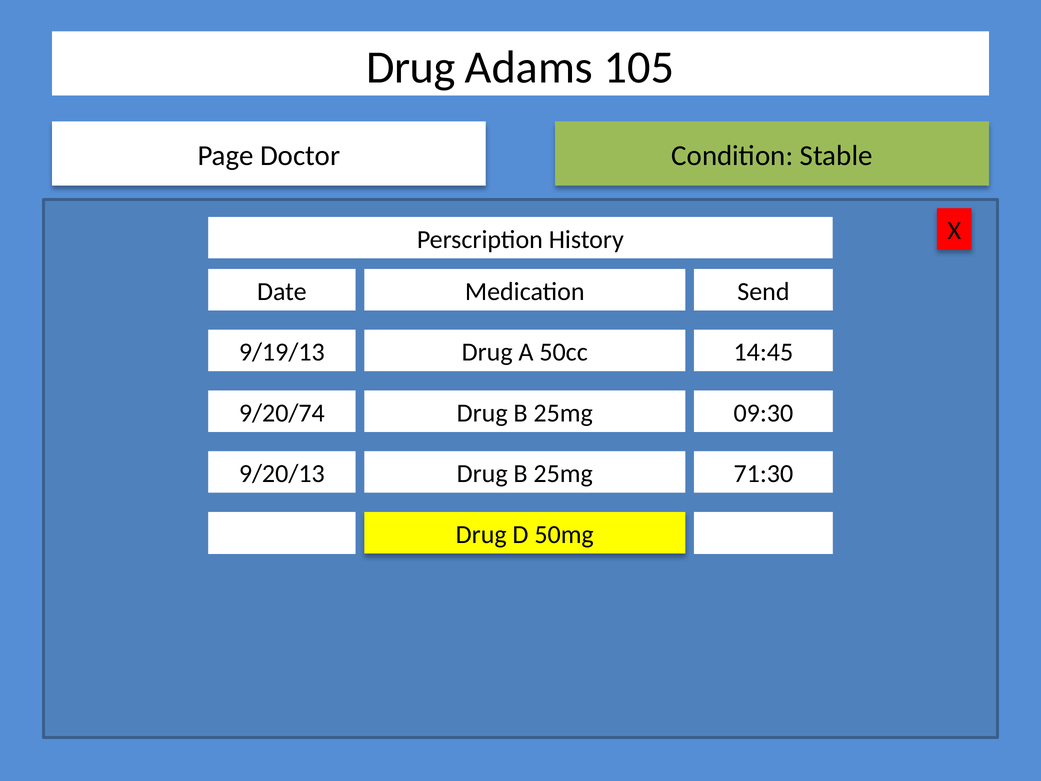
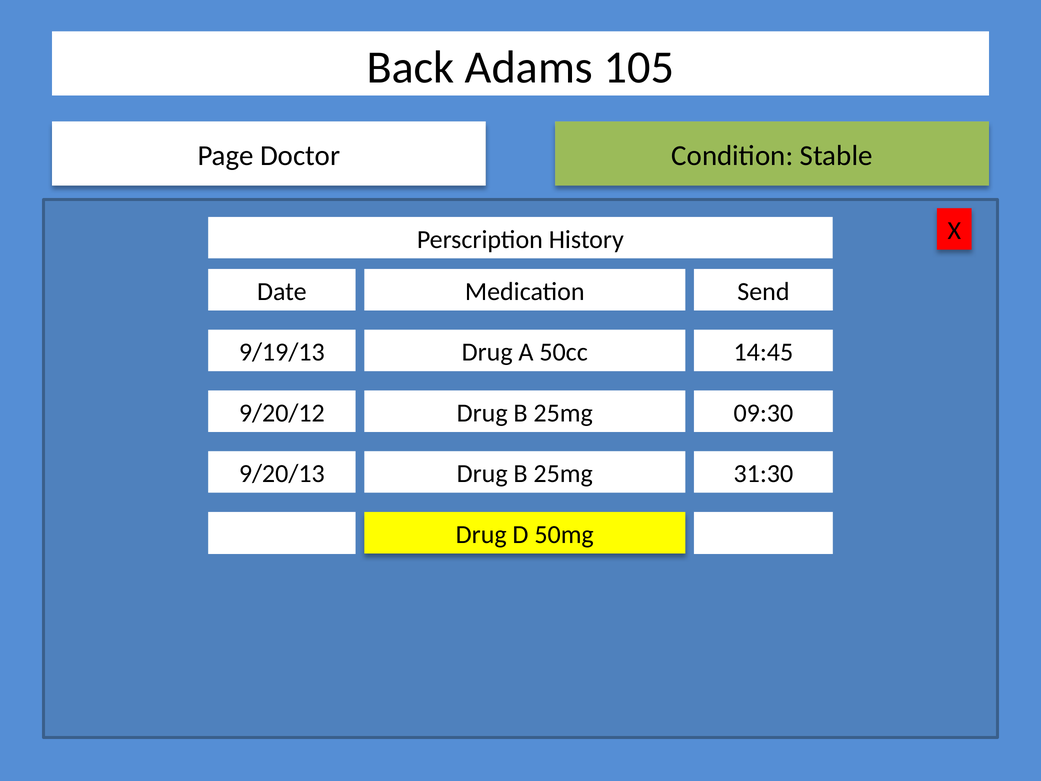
Drug: Drug -> Back (411, 67)
9/20/74: 9/20/74 -> 9/20/12 (282, 413)
71:30: 71:30 -> 31:30 (763, 474)
